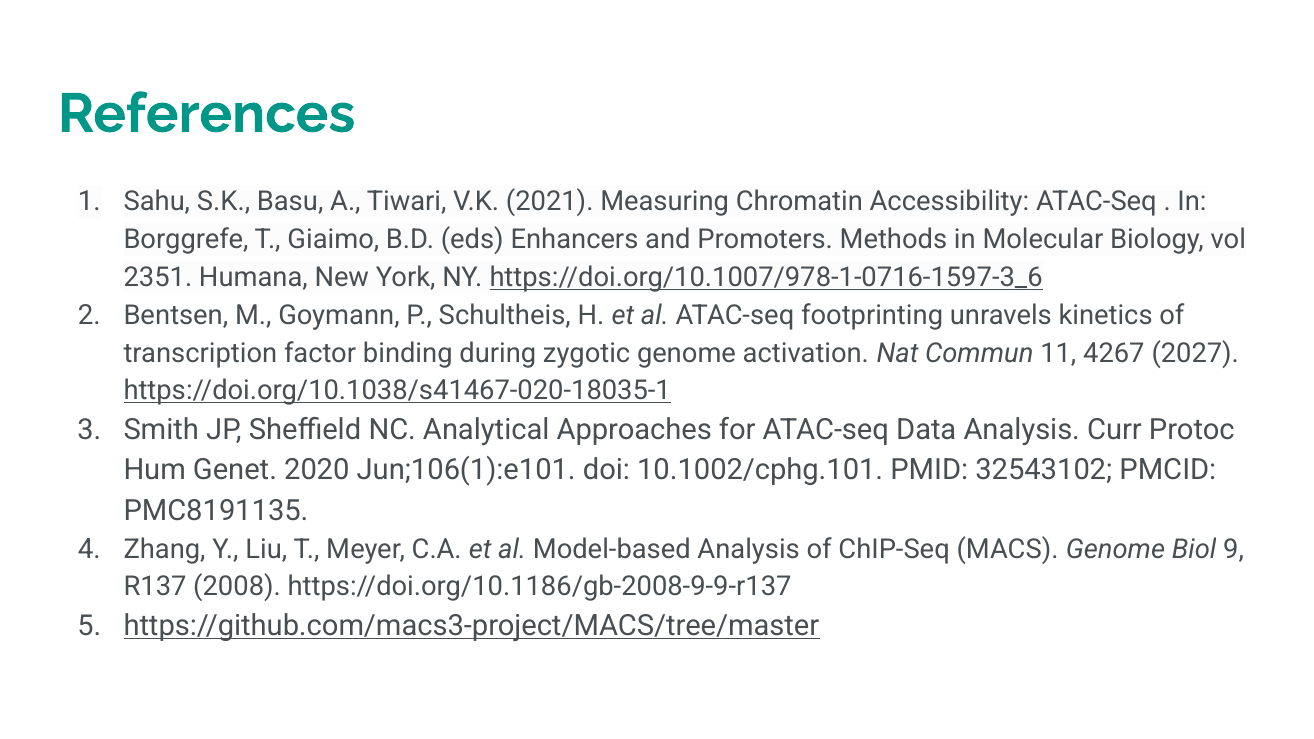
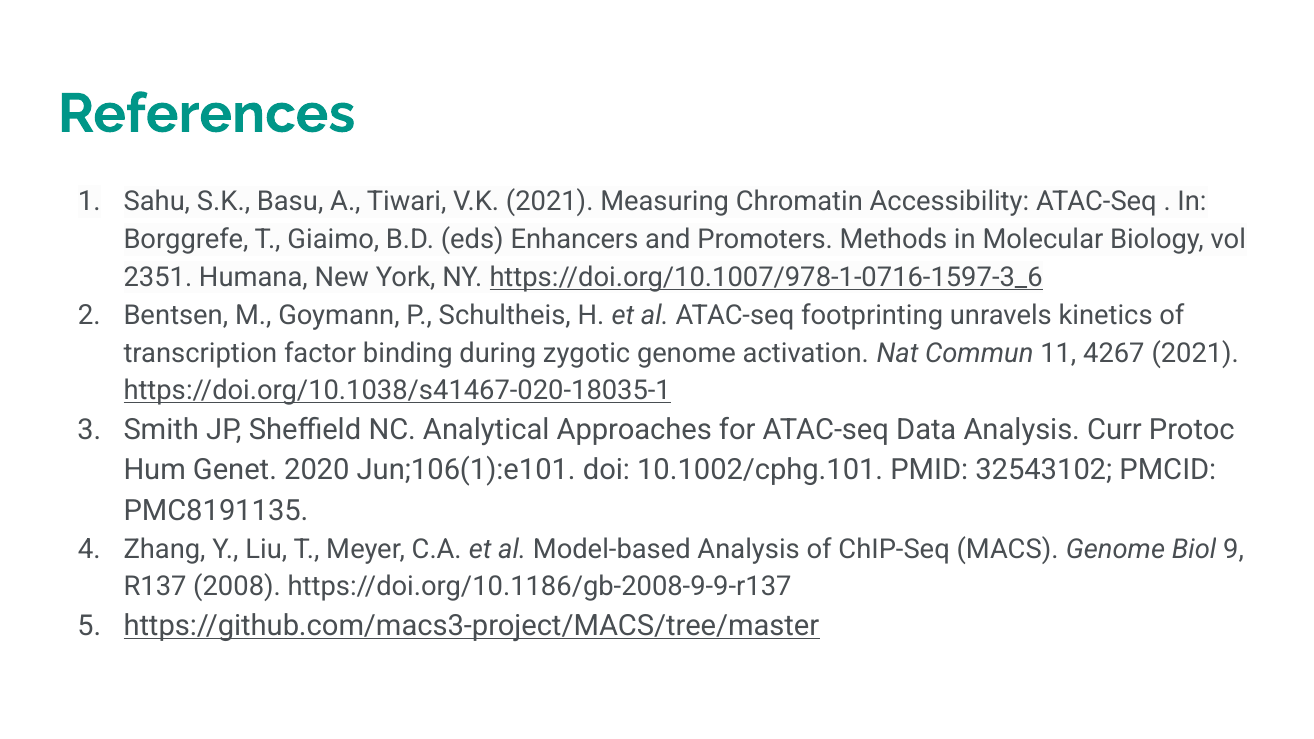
4267 2027: 2027 -> 2021 (1195, 353)
